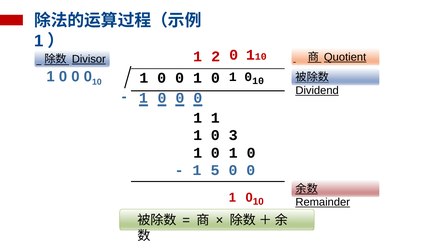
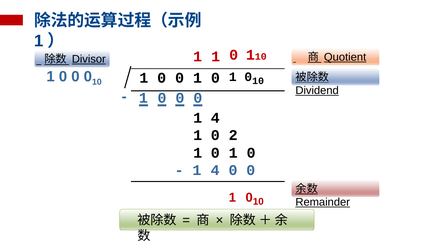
1 2: 2 -> 1 (216, 57)
1: 1 -> 4 (215, 118)
3: 3 -> 2 (233, 135)
5: 5 -> 4 (215, 171)
